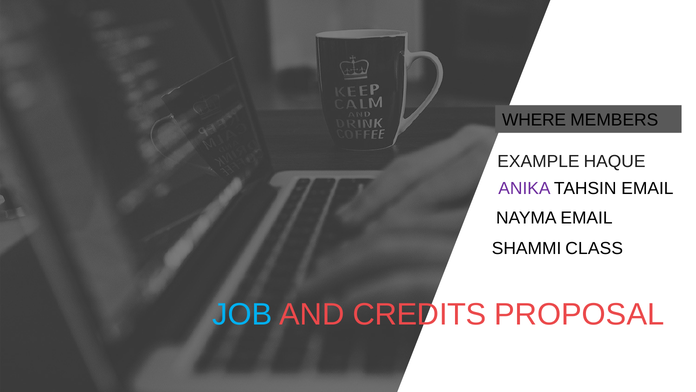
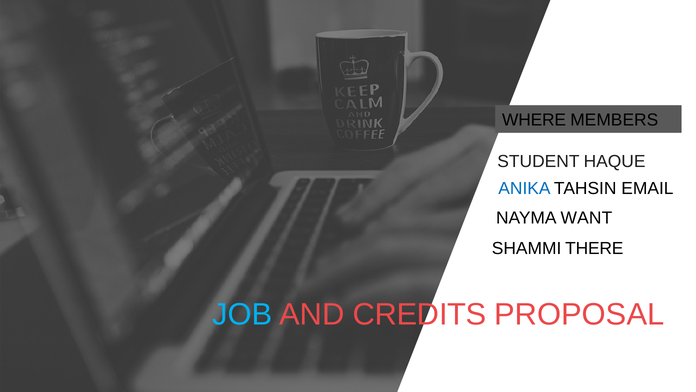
EXAMPLE: EXAMPLE -> STUDENT (538, 161)
ANIKA colour: purple -> blue (524, 188)
NAYMA EMAIL: EMAIL -> WANT (586, 218)
CLASS: CLASS -> THERE (594, 248)
